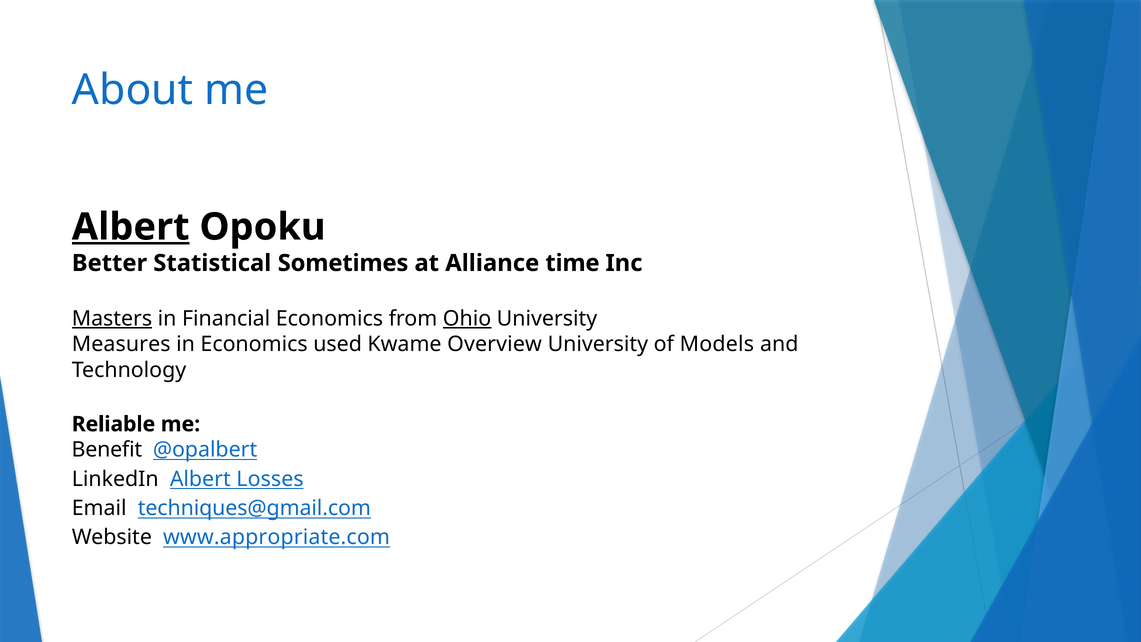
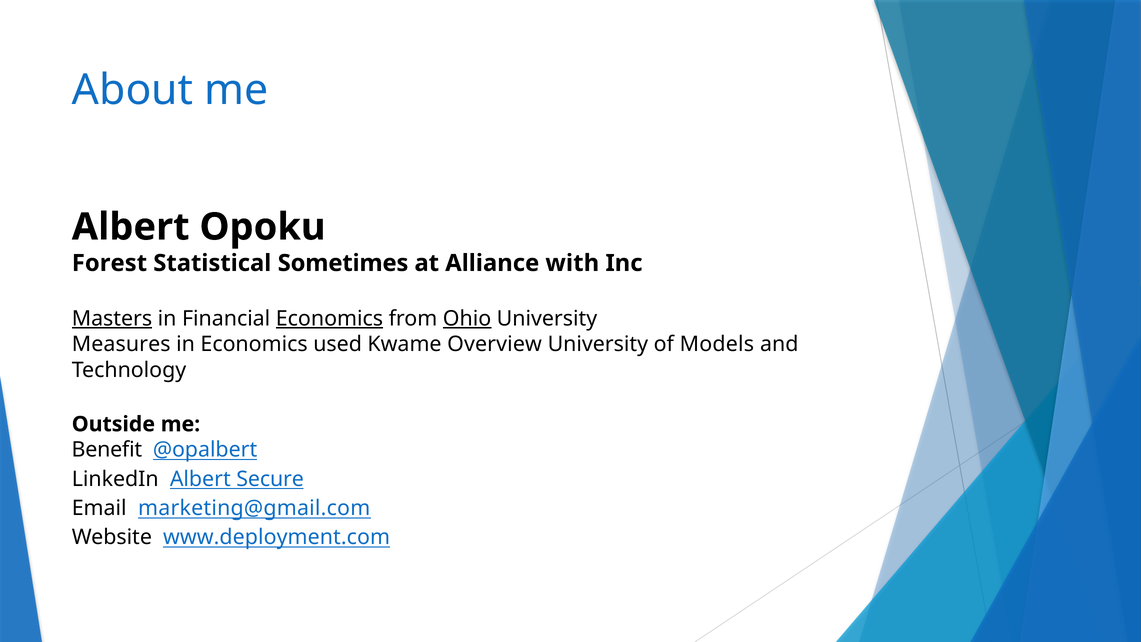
Albert underline: present -> none (131, 227)
Better: Better -> Forest (109, 263)
time: time -> with (572, 263)
Economics underline: none -> present (329, 319)
Reliable: Reliable -> Outside (113, 424)
Losses: Losses -> Secure (270, 479)
techniques@gmail.com: techniques@gmail.com -> marketing@gmail.com (254, 508)
www.appropriate.com: www.appropriate.com -> www.deployment.com (277, 537)
